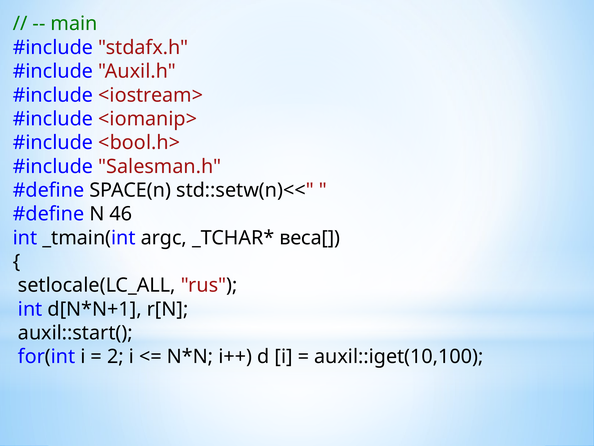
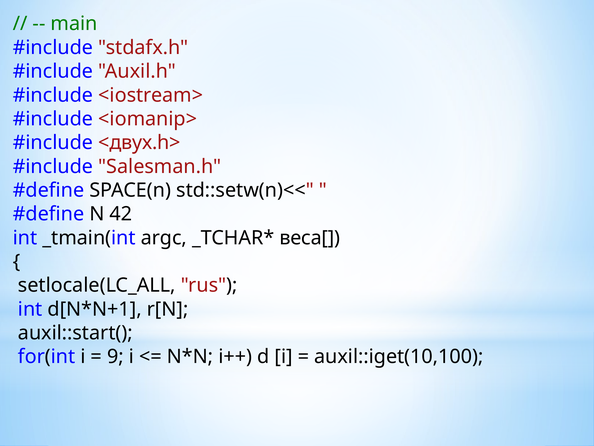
<bool.h>: <bool.h> -> <двух.h> (139, 143)
46: 46 -> 42 (121, 214)
2: 2 -> 9 (115, 356)
